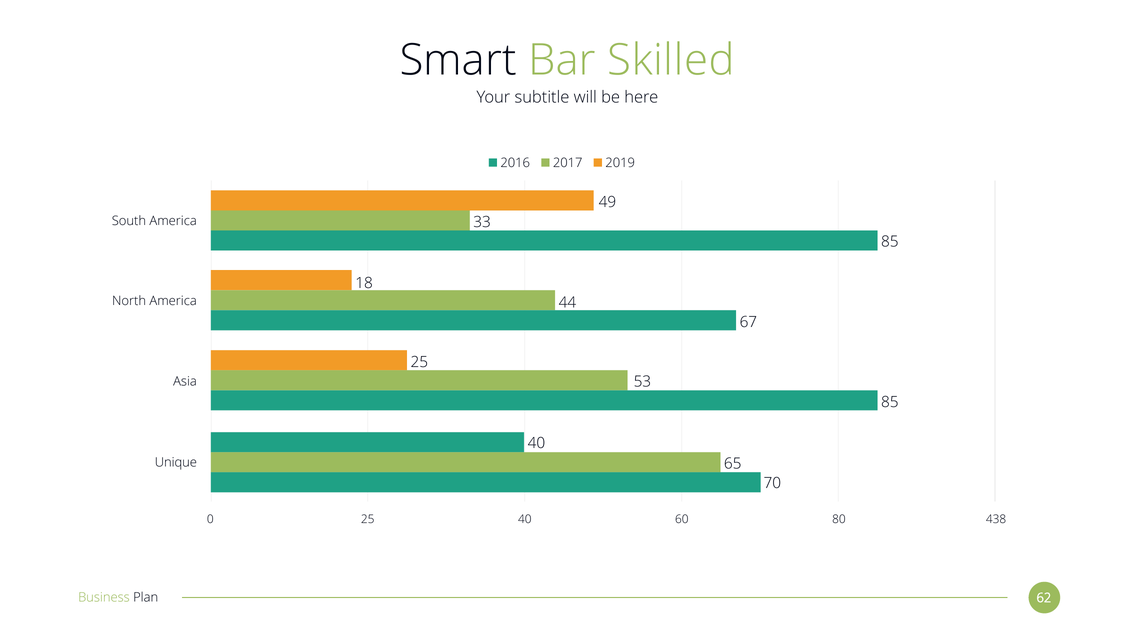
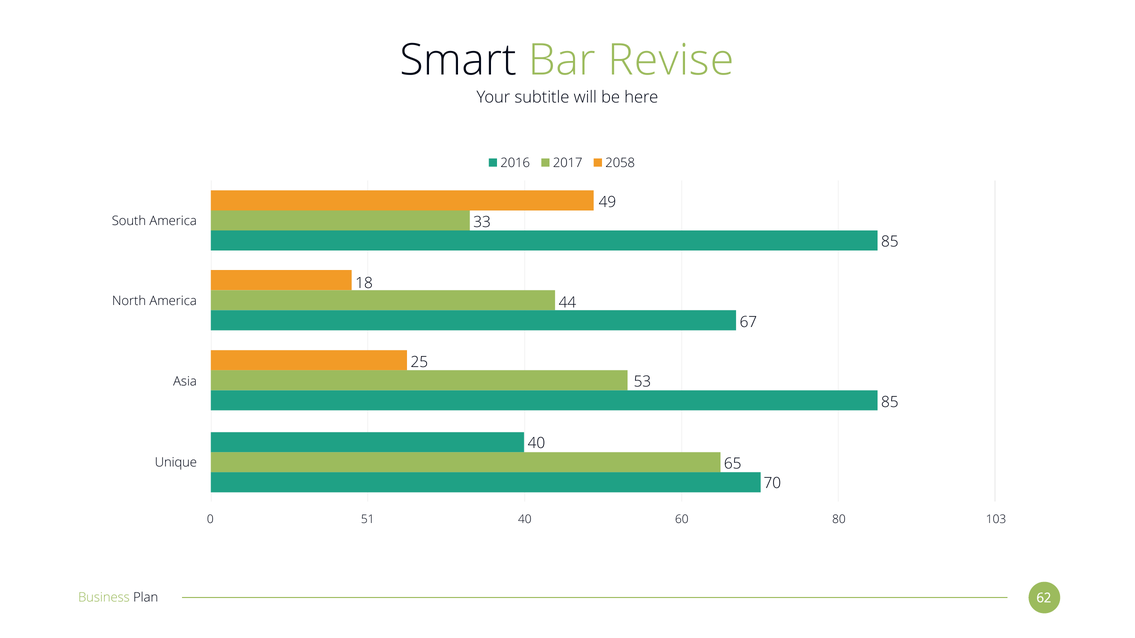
Skilled: Skilled -> Revise (671, 60)
2019: 2019 -> 2058 (620, 163)
0 25: 25 -> 51 (368, 520)
438: 438 -> 103 (996, 520)
